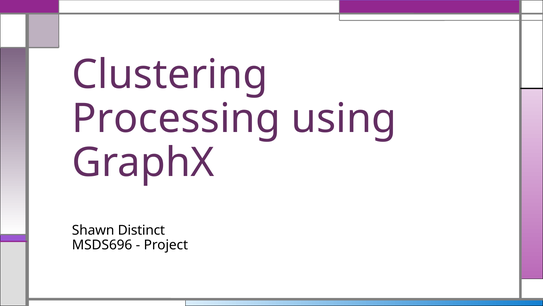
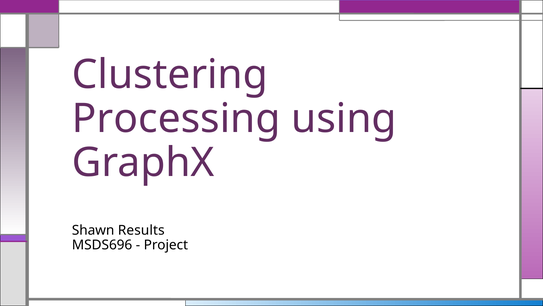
Distinct: Distinct -> Results (141, 230)
